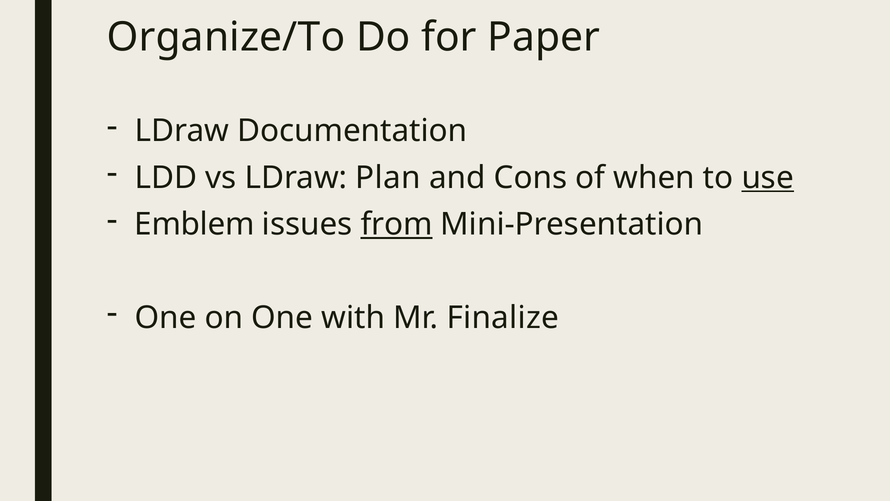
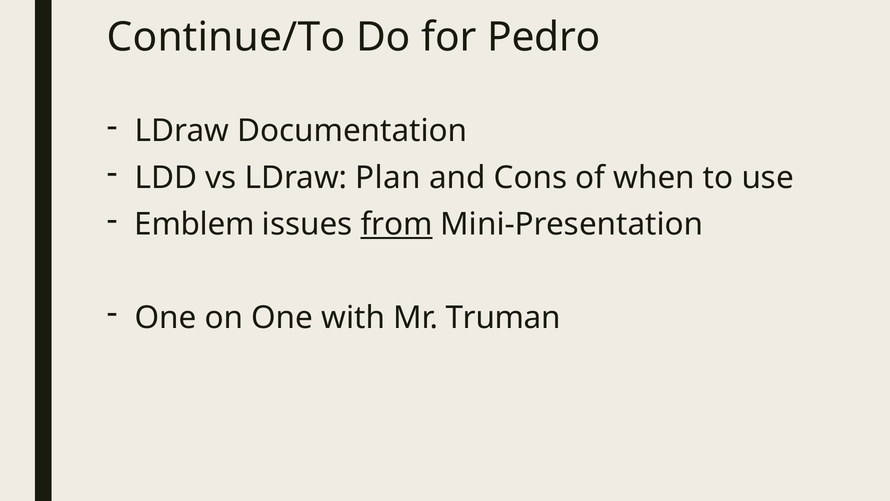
Organize/To: Organize/To -> Continue/To (226, 37)
Paper: Paper -> Pedro (544, 37)
use underline: present -> none (768, 178)
Finalize: Finalize -> Truman (503, 318)
